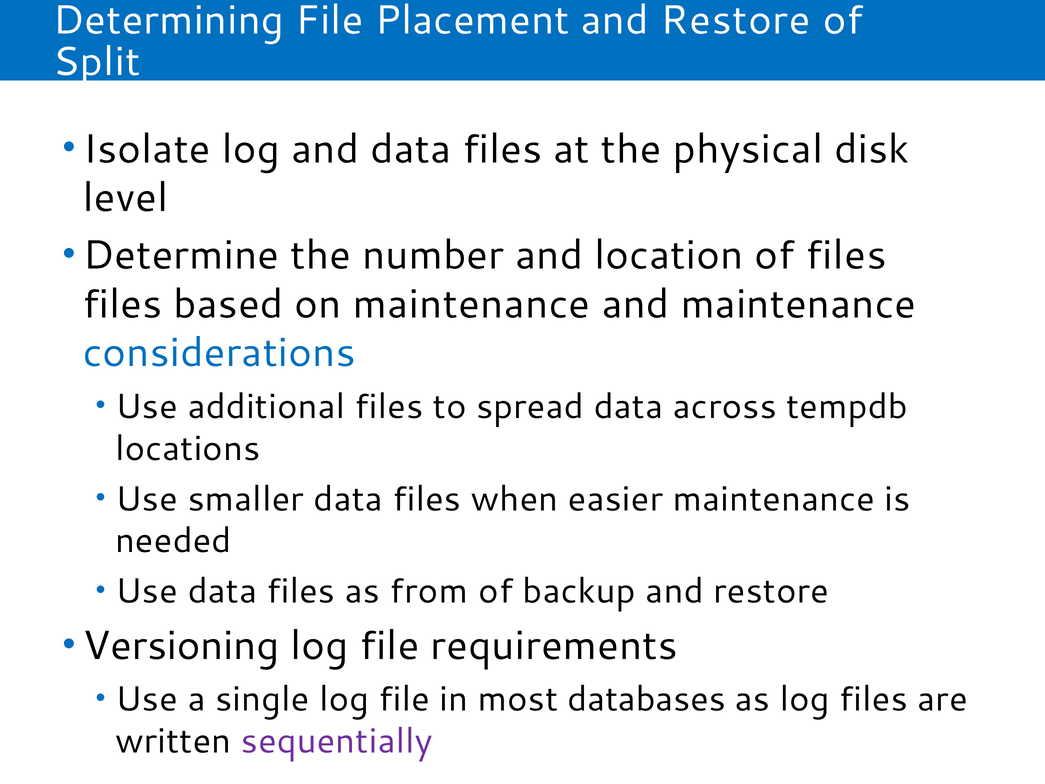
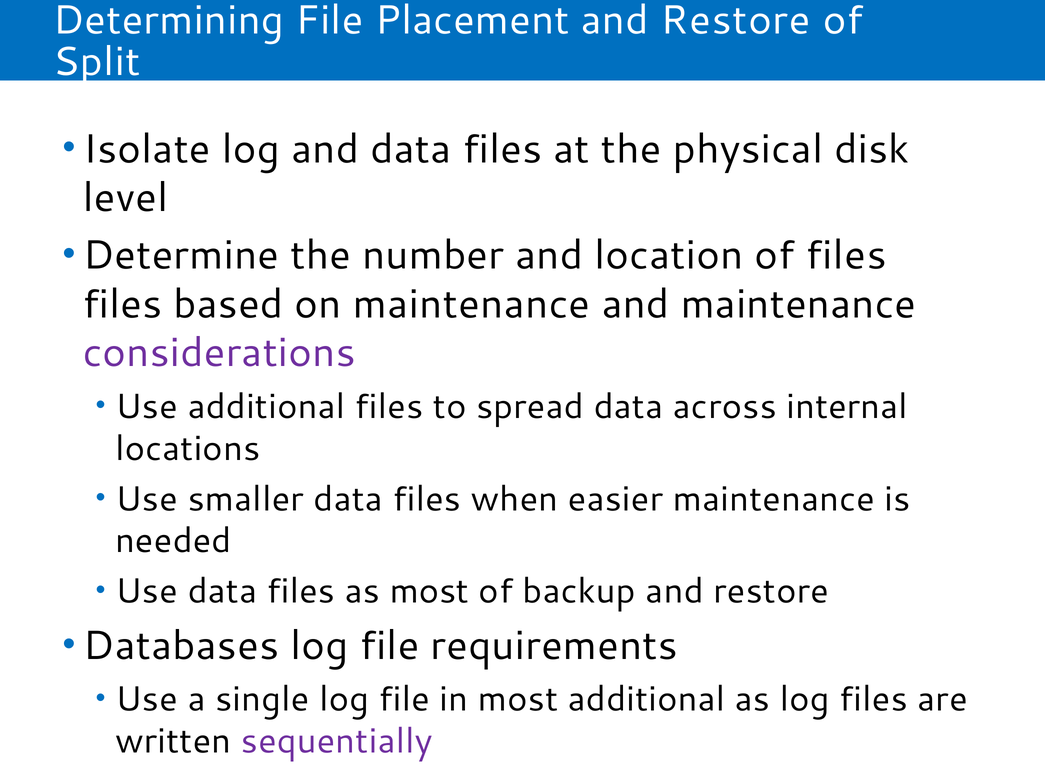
considerations colour: blue -> purple (219, 353)
tempdb: tempdb -> internal (847, 407)
as from: from -> most (429, 591)
Versioning: Versioning -> Databases (181, 646)
most databases: databases -> additional (647, 699)
